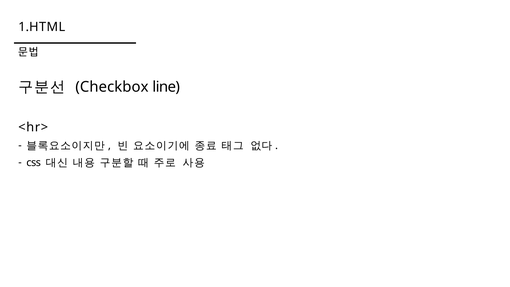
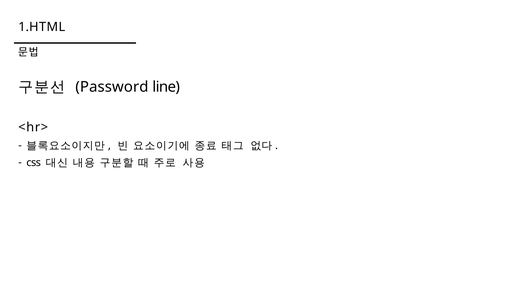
Checkbox: Checkbox -> Password (112, 87)
